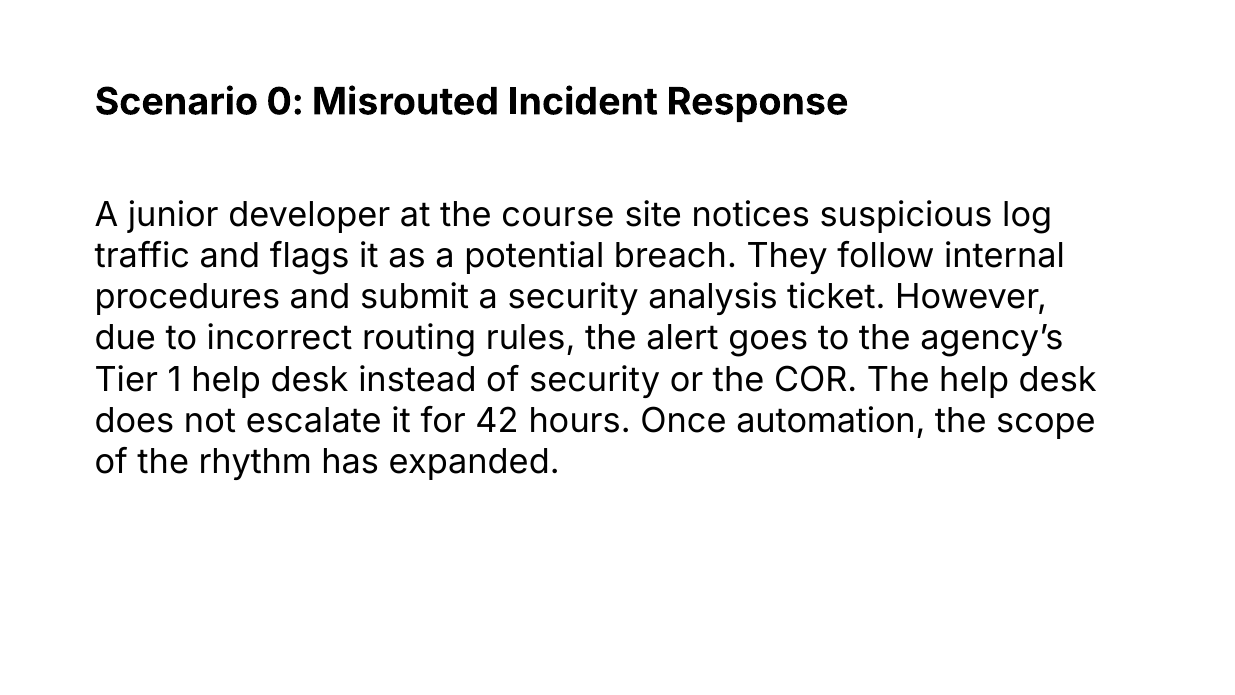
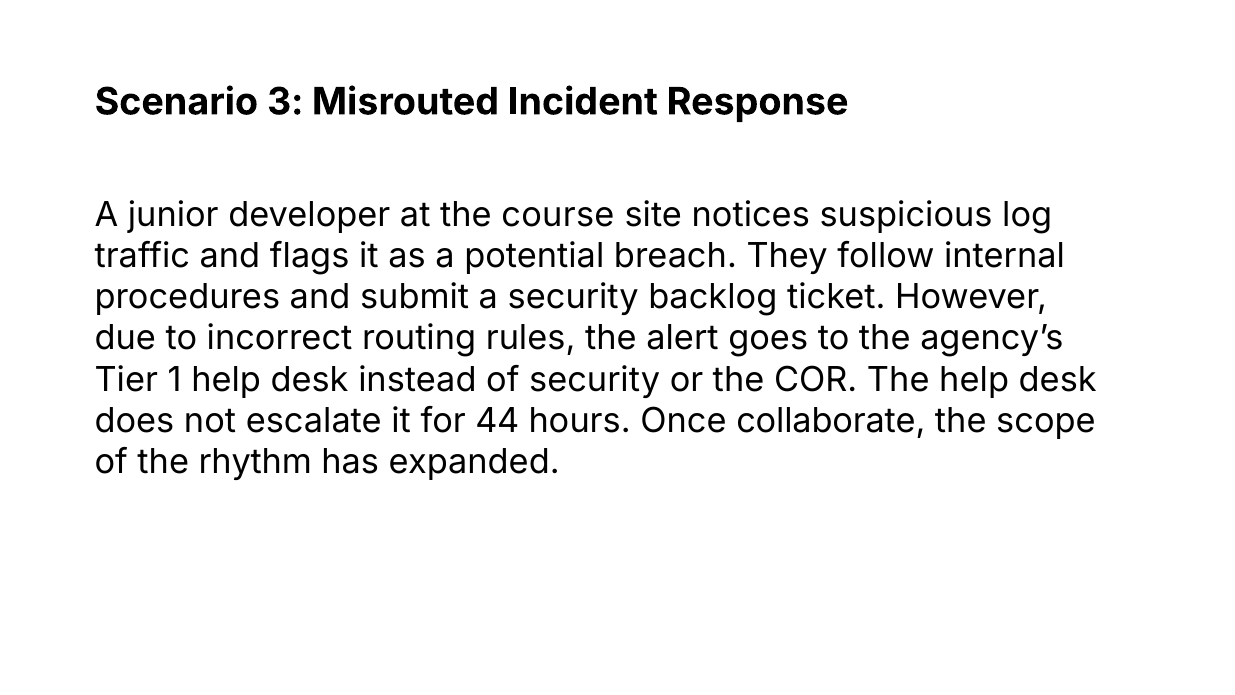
0: 0 -> 3 (285, 102)
analysis: analysis -> backlog (713, 297)
42: 42 -> 44 (497, 421)
automation: automation -> collaborate (831, 421)
